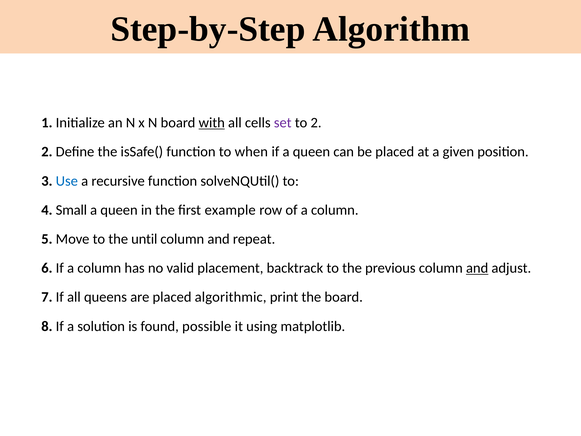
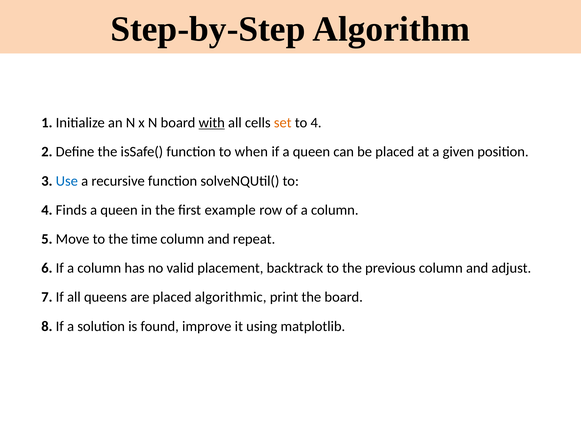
set colour: purple -> orange (283, 123)
2: 2 -> 4 (316, 123)
Small: Small -> Finds (71, 210)
until: until -> time (144, 239)
and underline: present -> none (477, 268)
possible: possible -> improve (207, 326)
